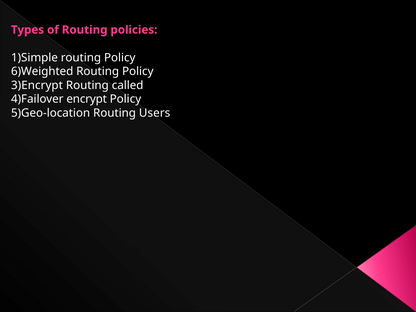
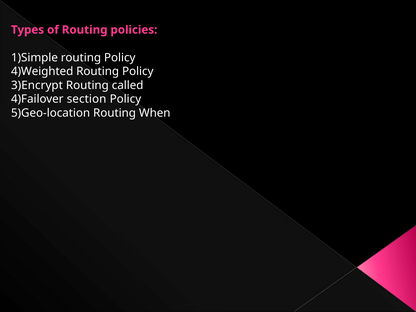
6)Weighted: 6)Weighted -> 4)Weighted (42, 71)
encrypt: encrypt -> section (87, 99)
Users: Users -> When (155, 113)
